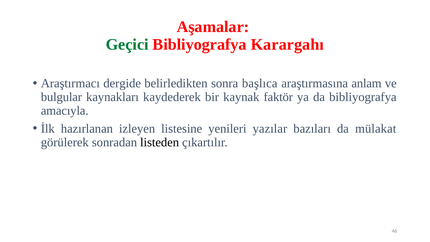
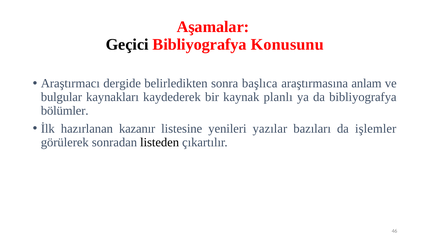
Geçici colour: green -> black (127, 44)
Karargahı: Karargahı -> Konusunu (287, 44)
faktör: faktör -> planlı (278, 97)
amacıyla: amacıyla -> bölümler (65, 111)
izleyen: izleyen -> kazanır (137, 129)
mülakat: mülakat -> işlemler (376, 129)
